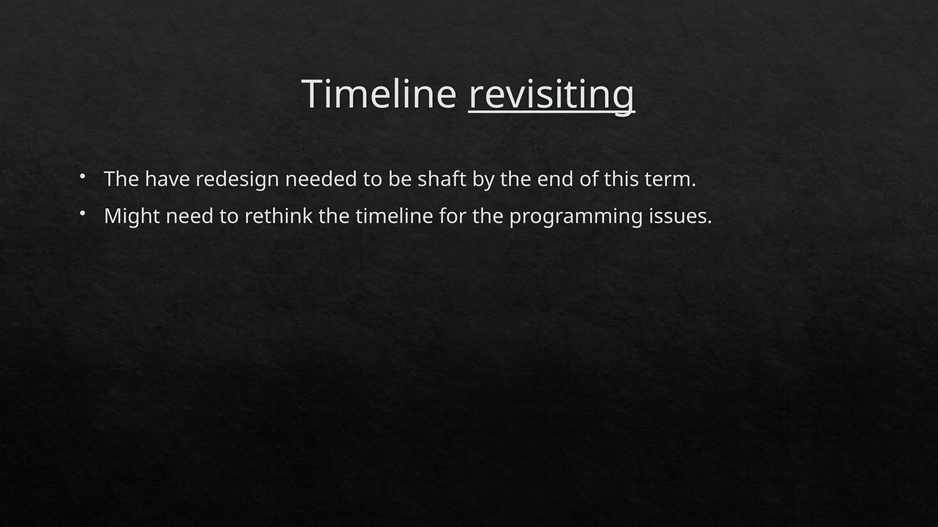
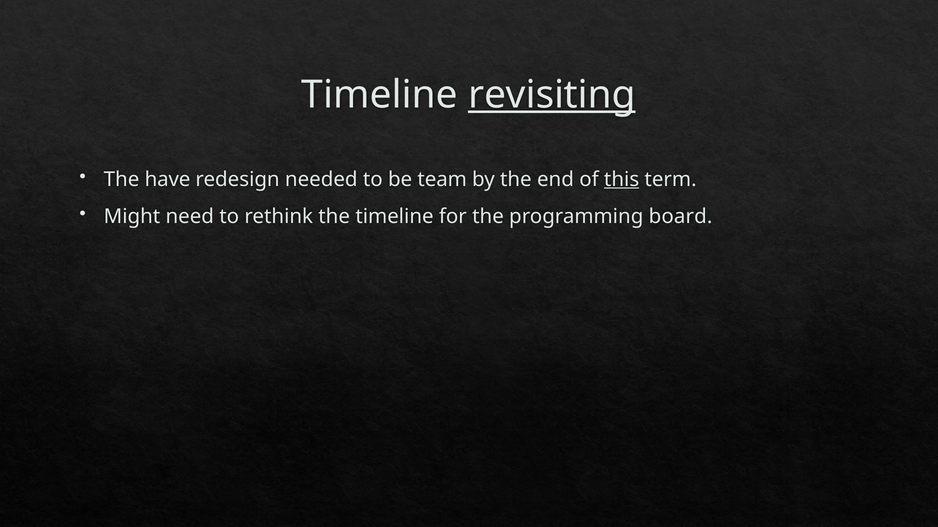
shaft: shaft -> team (442, 179)
this underline: none -> present (622, 179)
issues: issues -> board (681, 216)
